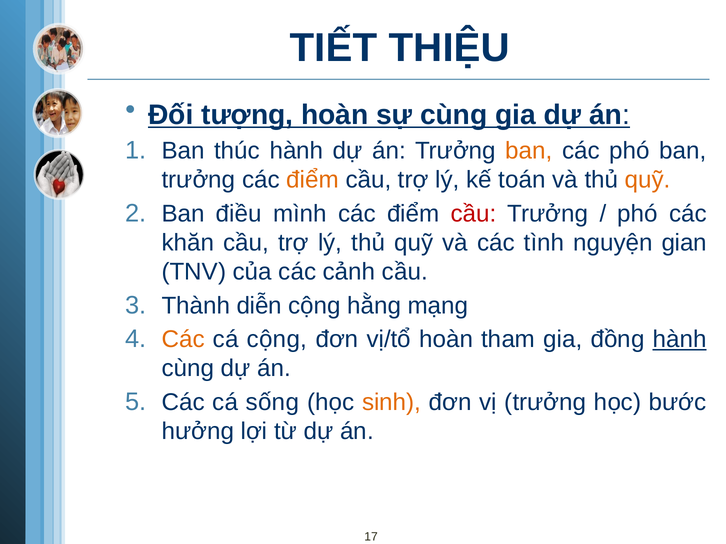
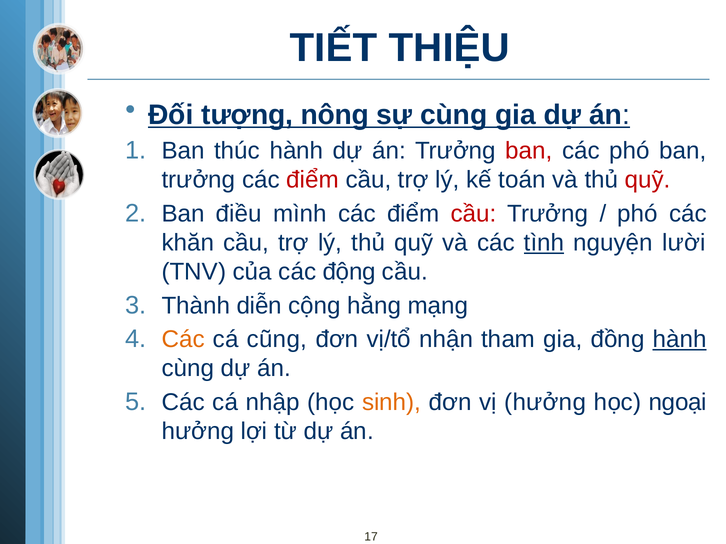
tượng hoàn: hoàn -> nông (335, 115)
ban colour: orange -> red (529, 151)
điểm colour: orange -> red (313, 180)
quỹ colour: orange -> red (648, 180)
tình underline: none -> present (544, 243)
gian: gian -> lười (684, 243)
cảnh: cảnh -> động (349, 272)
cá cộng: cộng -> cũng (277, 340)
vị/tổ hoàn: hoàn -> nhận (446, 340)
sống: sống -> nhập (273, 403)
vị trưởng: trưởng -> hưởng (545, 403)
bước: bước -> ngoại (678, 403)
